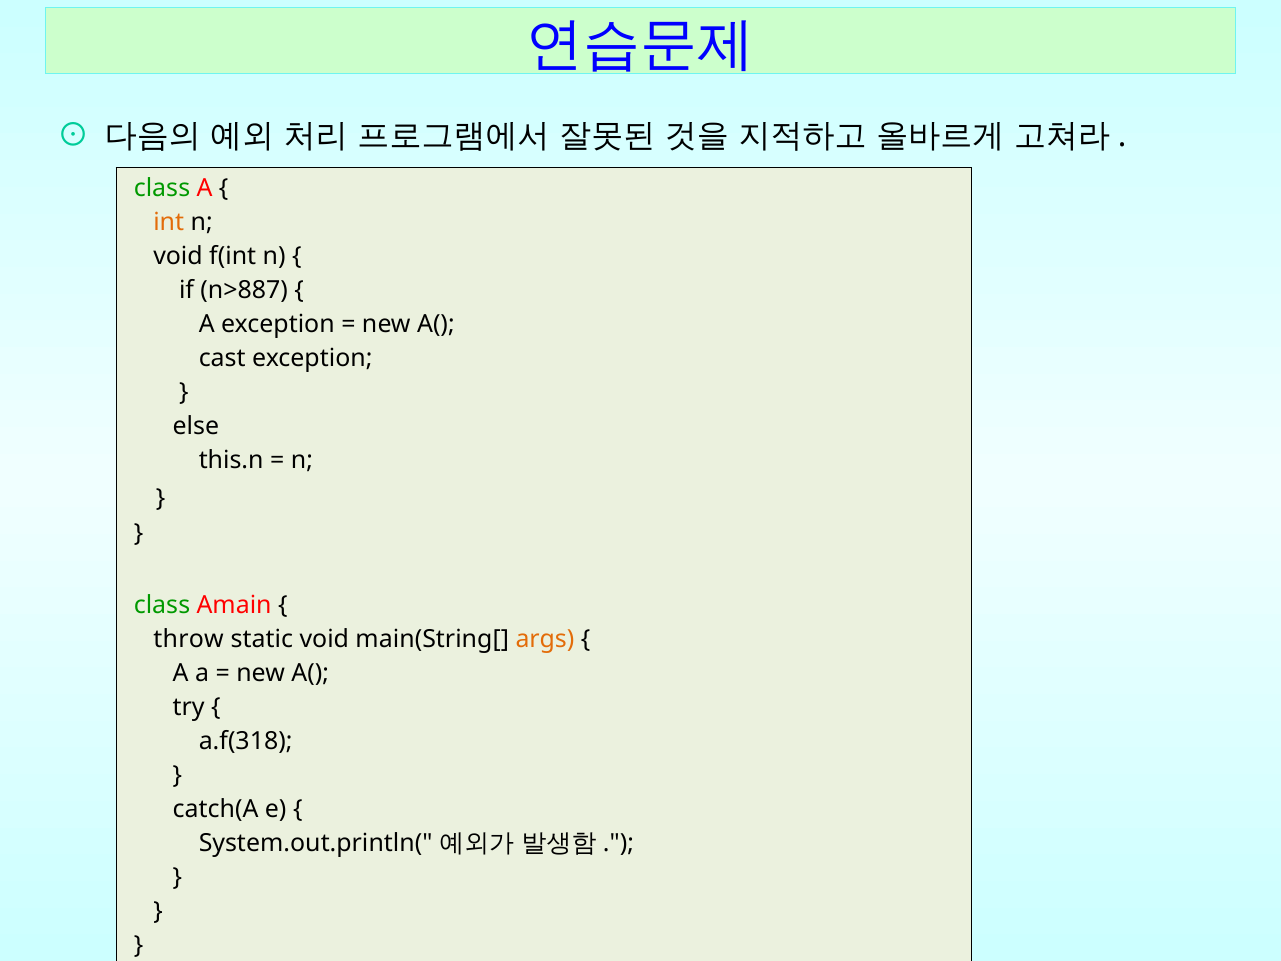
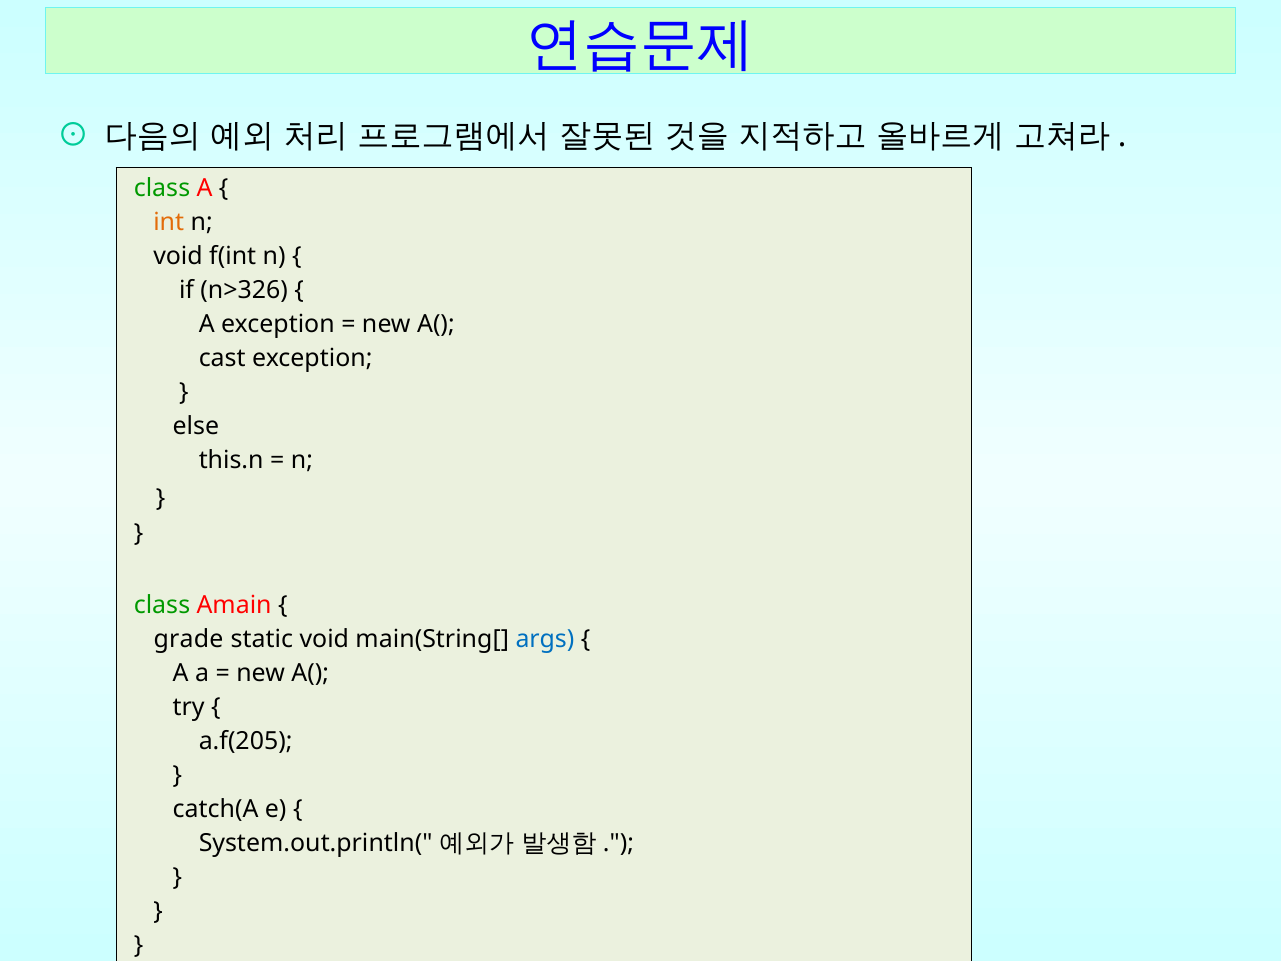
n>887: n>887 -> n>326 (244, 290)
throw: throw -> grade (189, 639)
args colour: orange -> blue (545, 639)
a.f(318: a.f(318 -> a.f(205 (246, 741)
